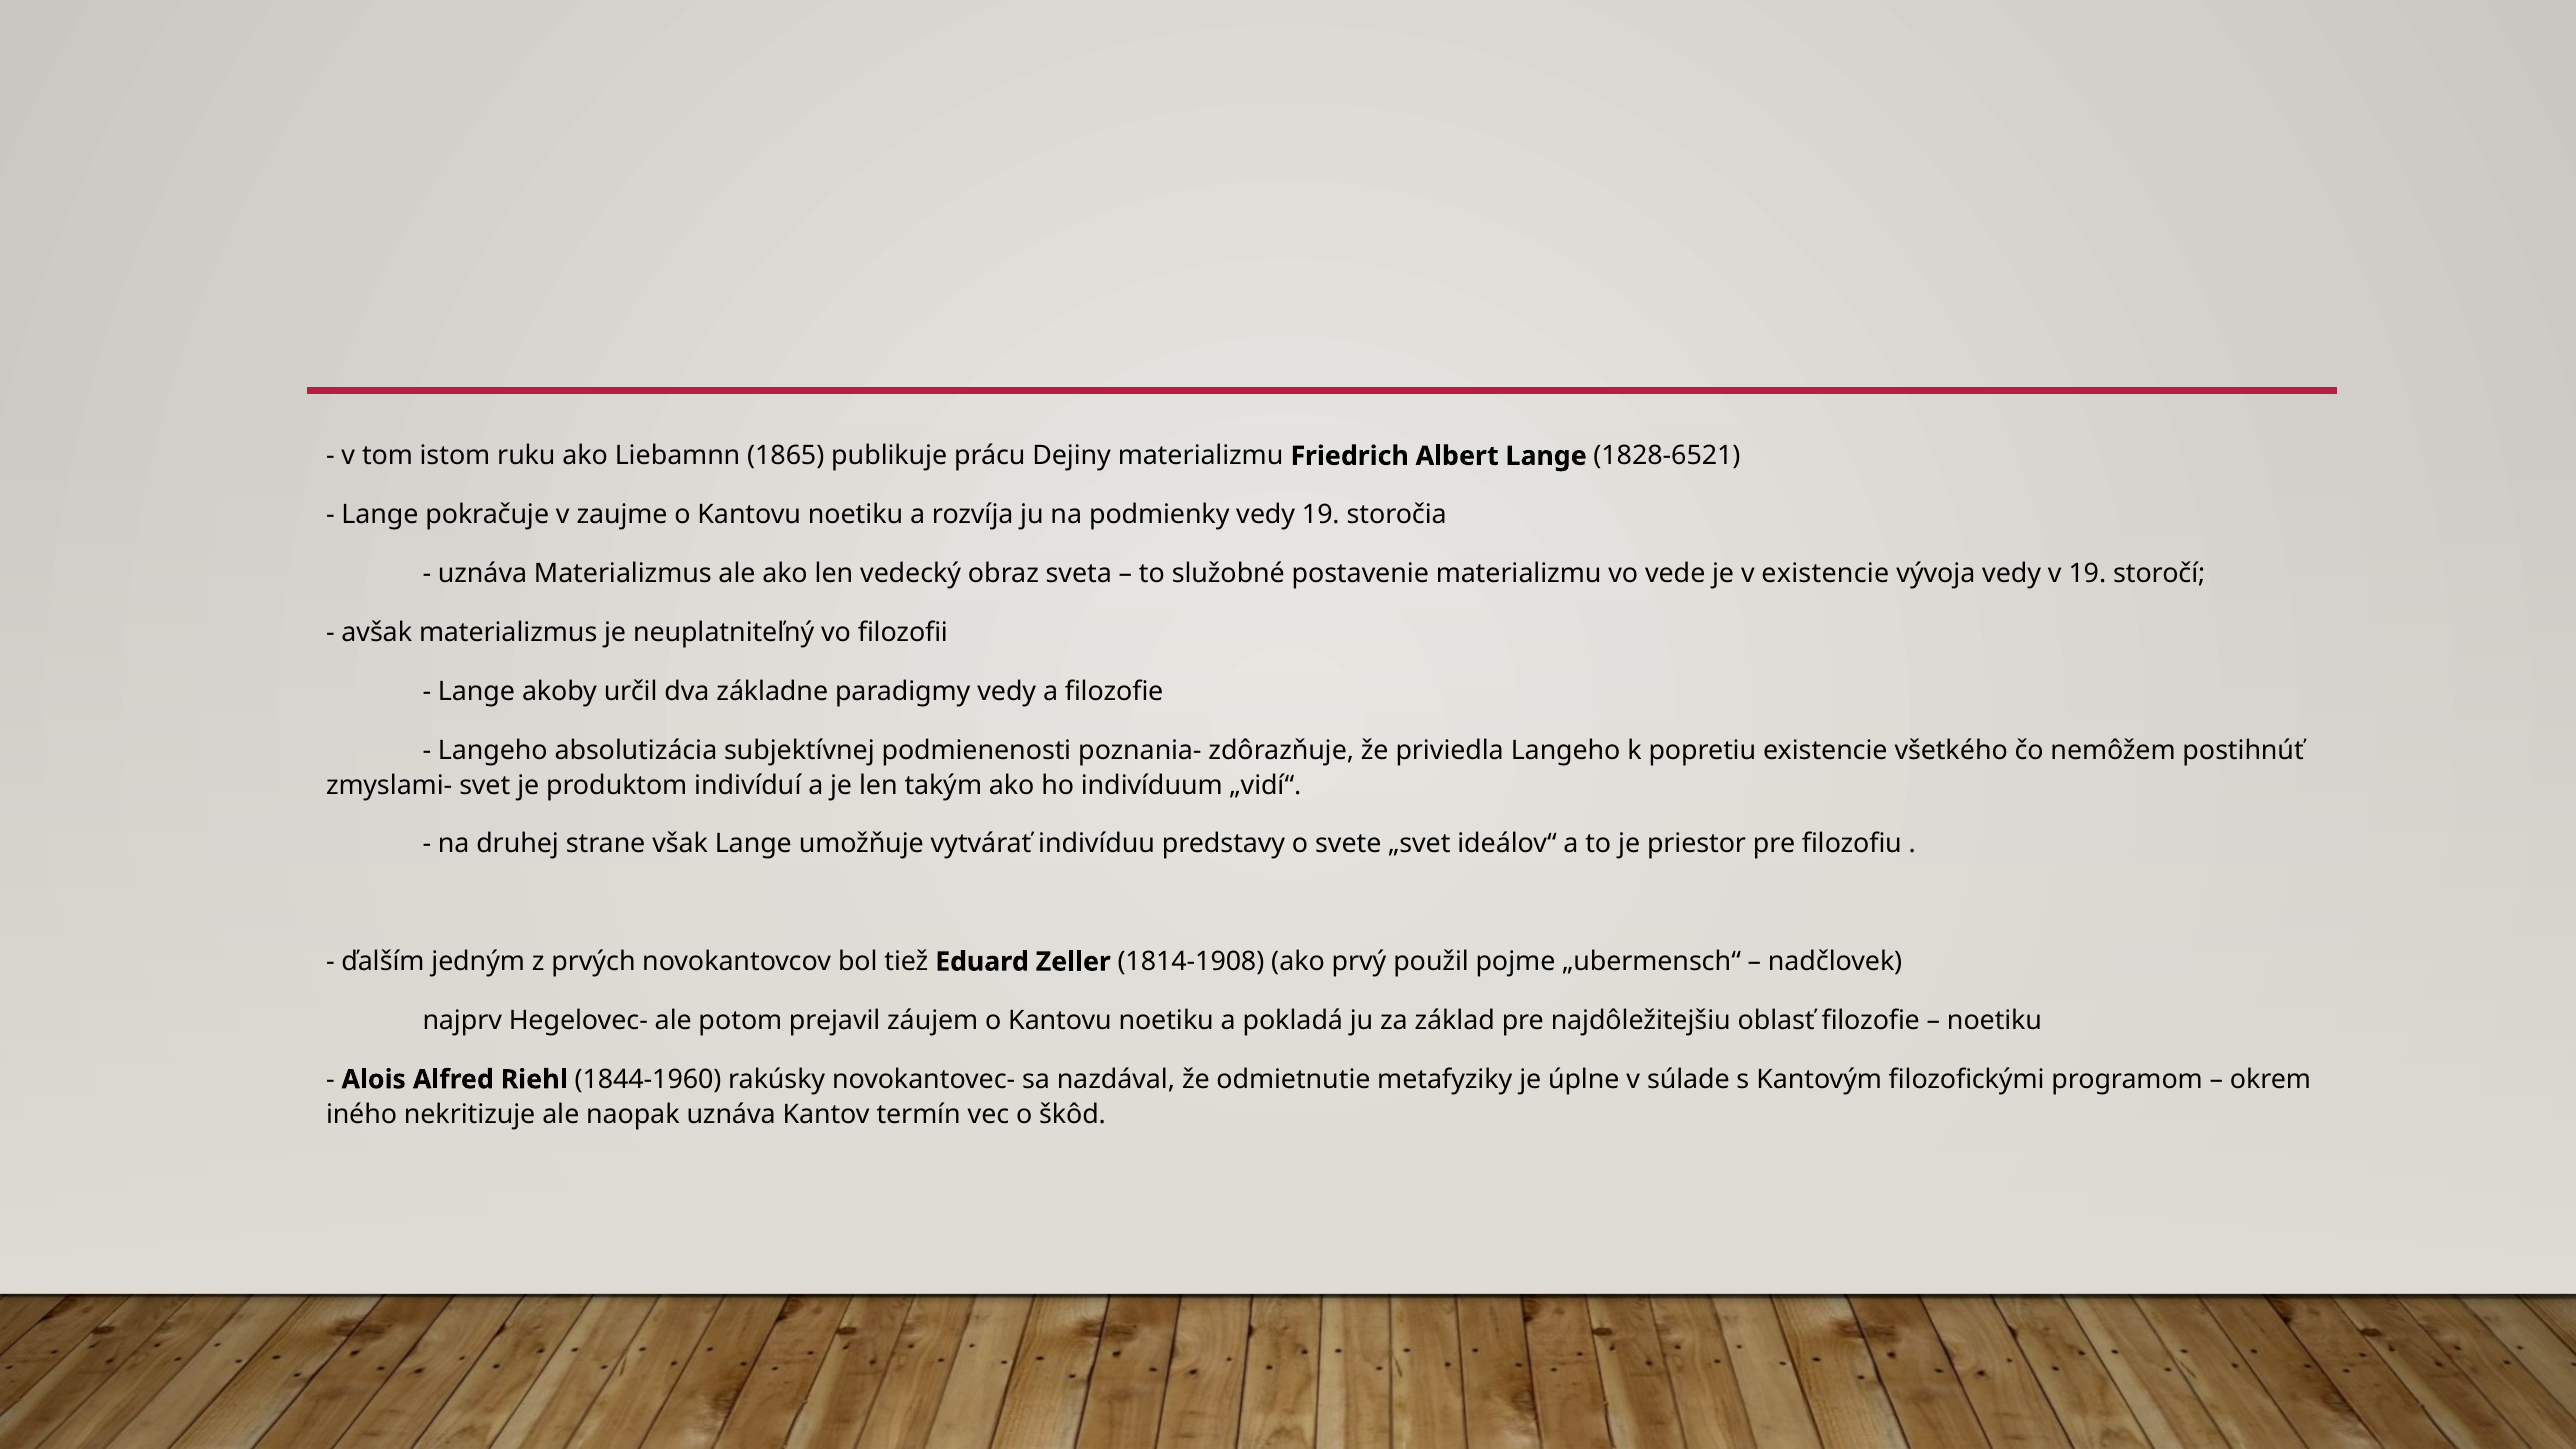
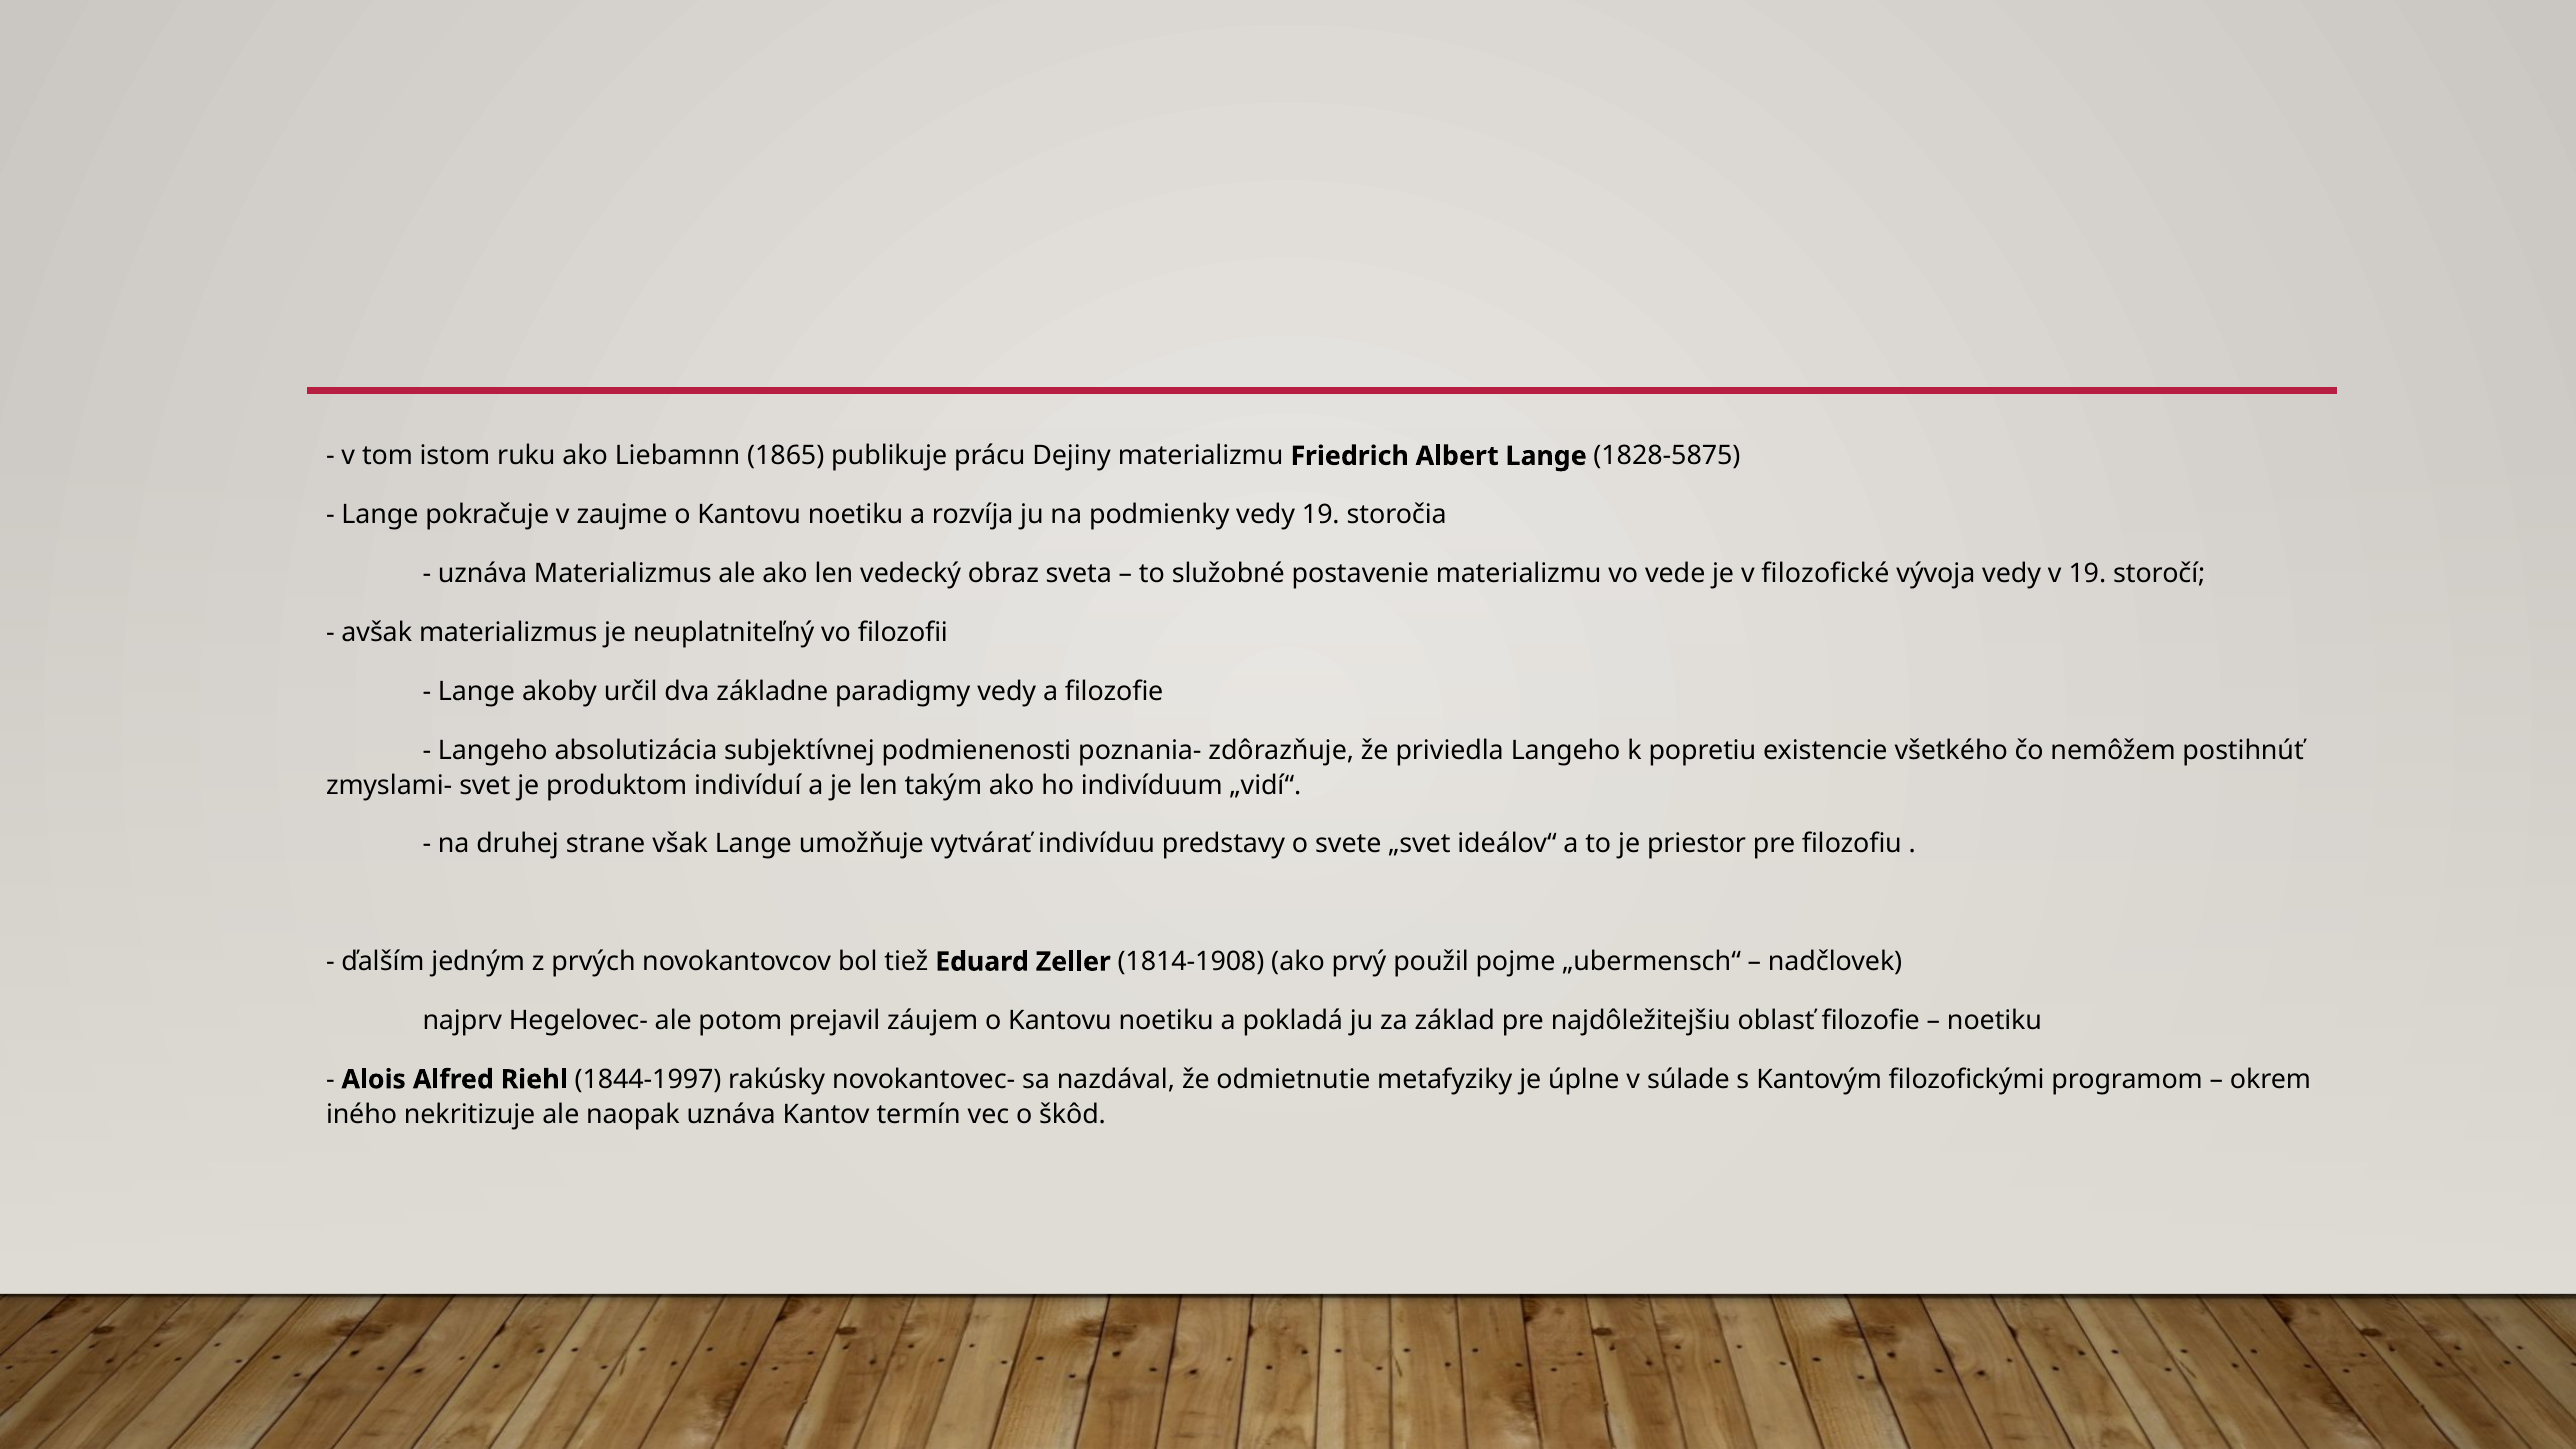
1828-6521: 1828-6521 -> 1828-5875 (1667, 456)
v existencie: existencie -> filozofické (1825, 574)
1844-1960: 1844-1960 -> 1844-1997 (648, 1080)
